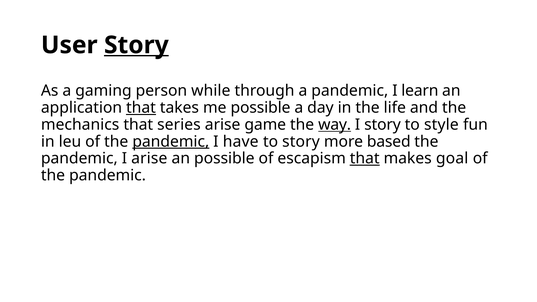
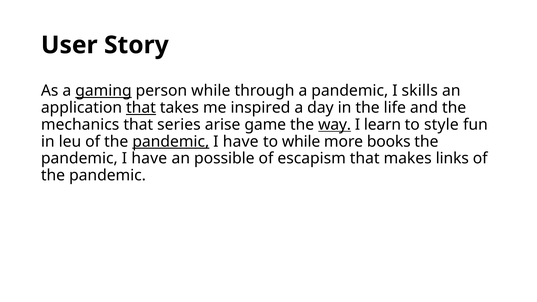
Story underline: present -> none (136, 45)
gaming underline: none -> present (103, 91)
learn: learn -> skills (420, 91)
me possible: possible -> inspired (260, 108)
I story: story -> learn (383, 125)
to story: story -> while (301, 142)
based: based -> books (389, 142)
arise: arise -> have (149, 158)
that underline: present -> none (365, 158)
goal: goal -> links (452, 158)
